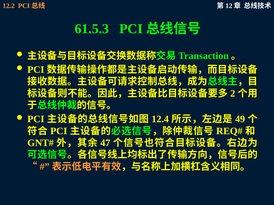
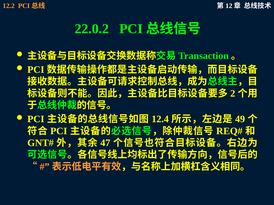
61.5.3: 61.5.3 -> 22.0.2 (92, 29)
